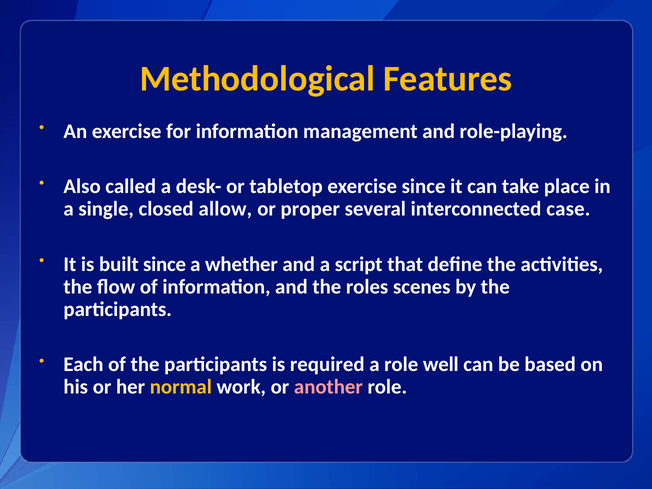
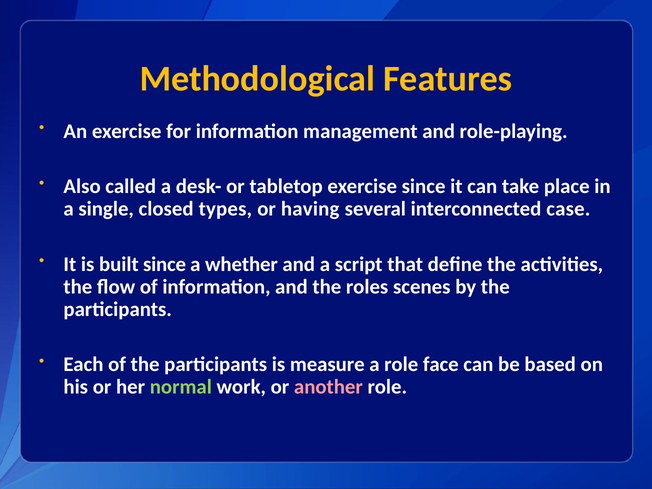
allow: allow -> types (225, 209)
proper: proper -> having (310, 209)
required: required -> measure (327, 365)
well: well -> face (441, 365)
normal colour: yellow -> light green (181, 387)
